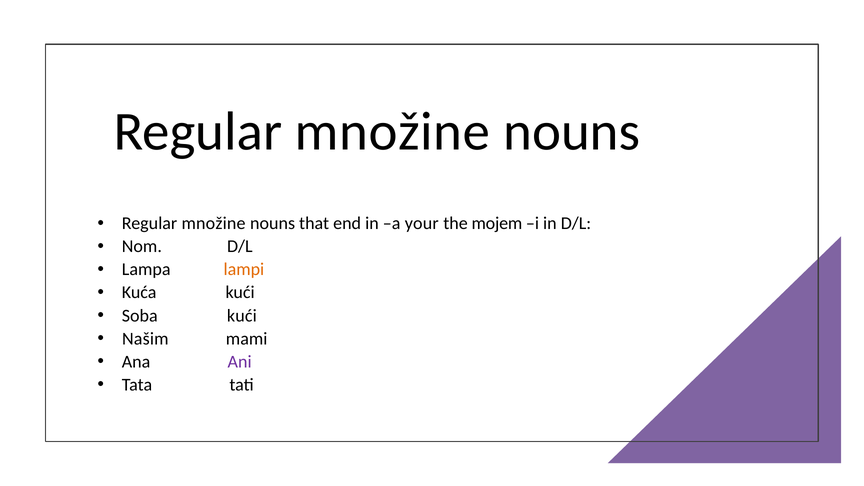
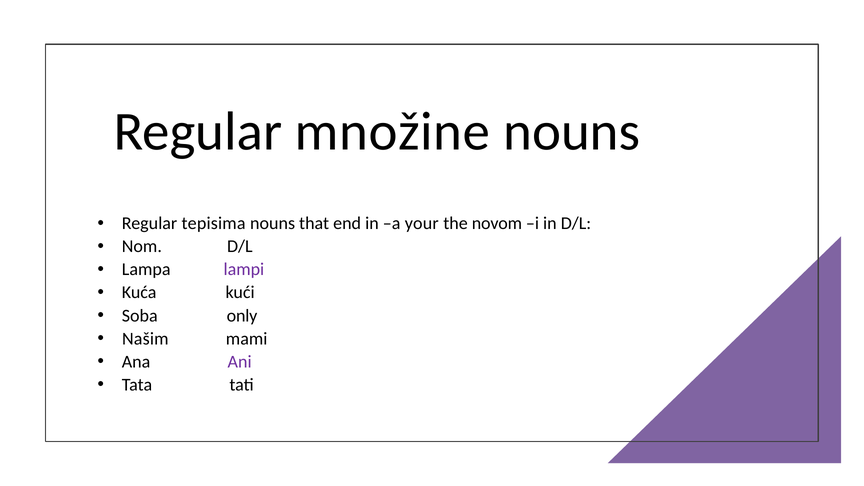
množine: množine -> tepisima (214, 223)
mojem: mojem -> novom (497, 223)
lampi colour: orange -> purple (244, 269)
Soba kući: kući -> only (242, 316)
